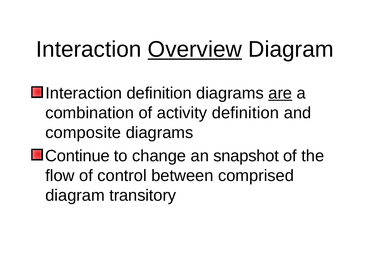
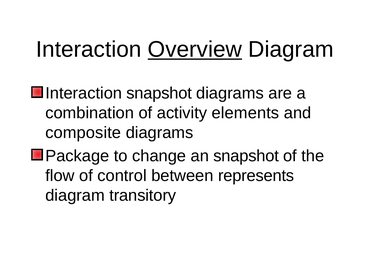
Interaction definition: definition -> snapshot (159, 93)
are underline: present -> none (280, 93)
activity definition: definition -> elements (245, 113)
Continue: Continue -> Package (77, 156)
comprised: comprised -> represents (256, 175)
